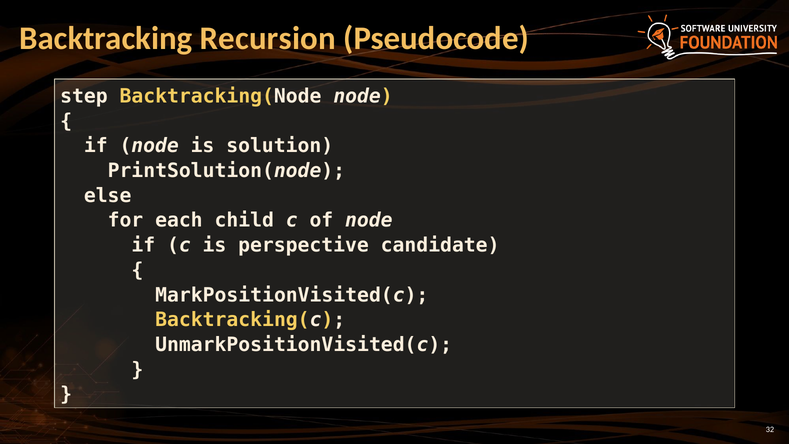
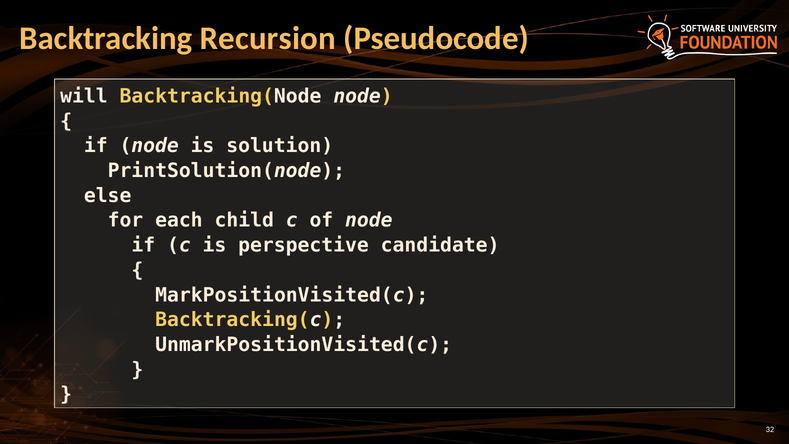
step: step -> will (84, 96)
